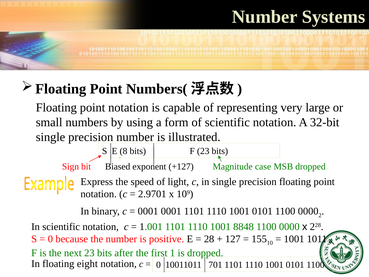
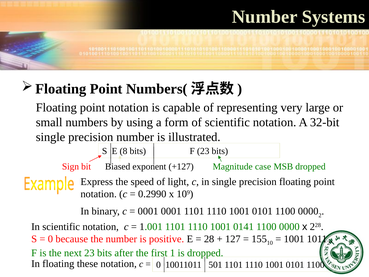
2.9701: 2.9701 -> 0.2990 (152, 194)
8848: 8848 -> 0141 (243, 226)
eight: eight -> these (87, 263)
701: 701 -> 501 (215, 265)
